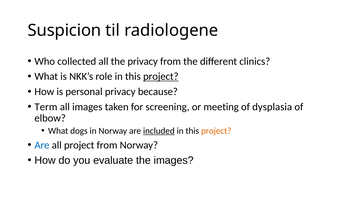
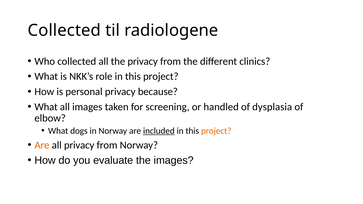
Suspicion: Suspicion -> Collected (64, 30)
project underline: present -> none (161, 77)
Term: Term -> What (46, 107)
meeting: meeting -> handled (221, 107)
Are colour: blue -> orange (42, 145)
all project: project -> privacy (79, 145)
